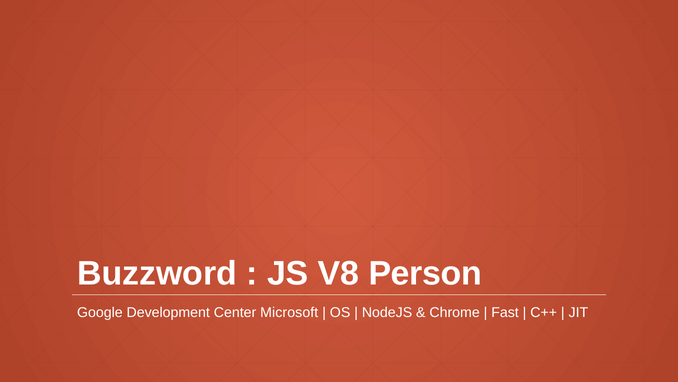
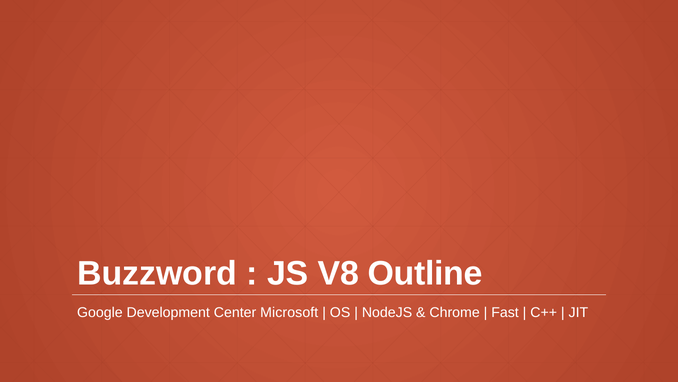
Person: Person -> Outline (425, 273)
